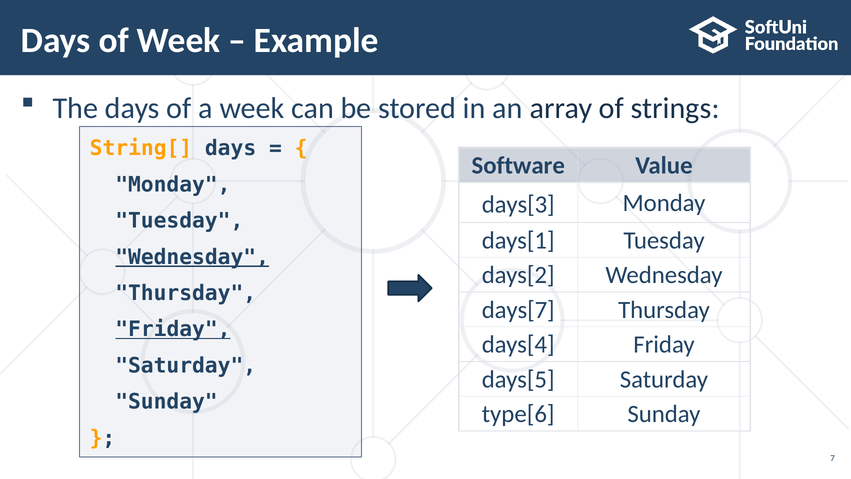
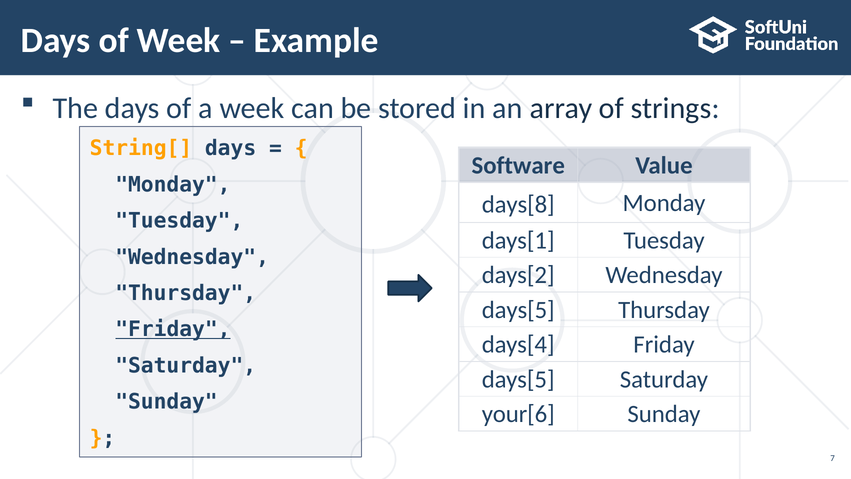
days[3: days[3 -> days[8 (518, 204)
Wednesday underline: present -> none (192, 257)
days[7: days[7 -> days[5 (518, 310)
type[6: type[6 -> your[6 (518, 414)
